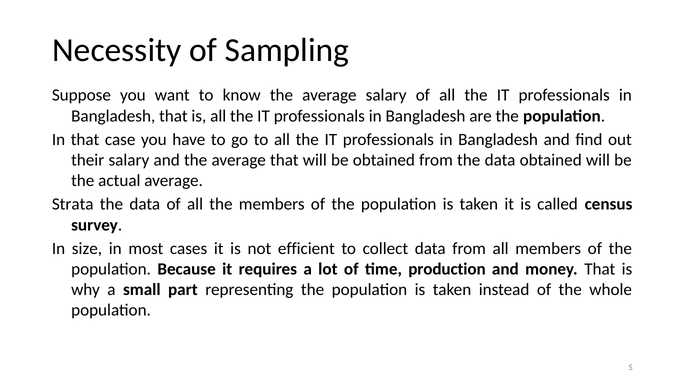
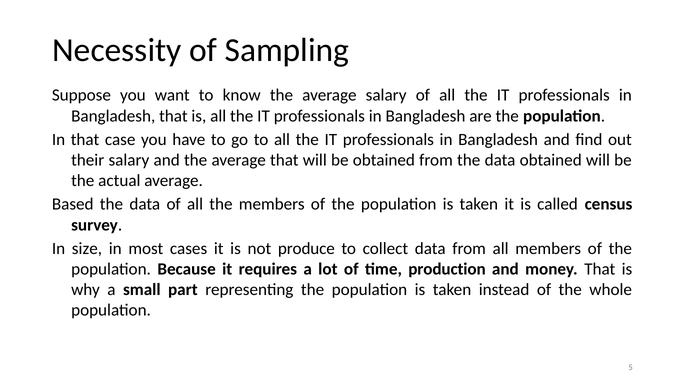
Strata: Strata -> Based (73, 204)
efficient: efficient -> produce (306, 249)
